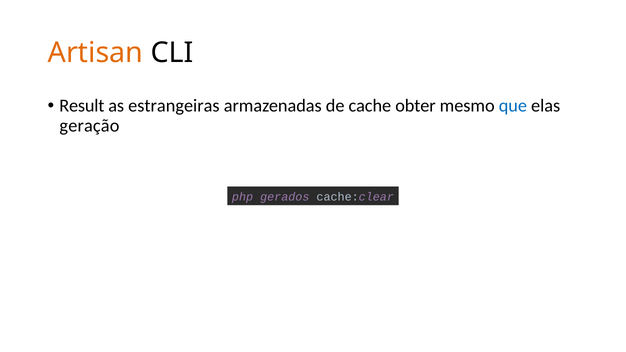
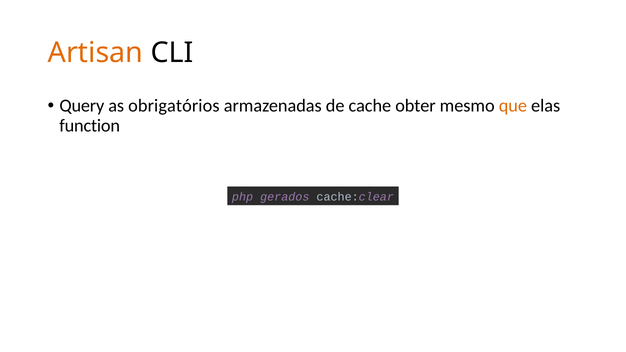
Result: Result -> Query (82, 106)
estrangeiras: estrangeiras -> obrigatórios (174, 106)
que colour: blue -> orange (513, 106)
geração: geração -> function (90, 126)
